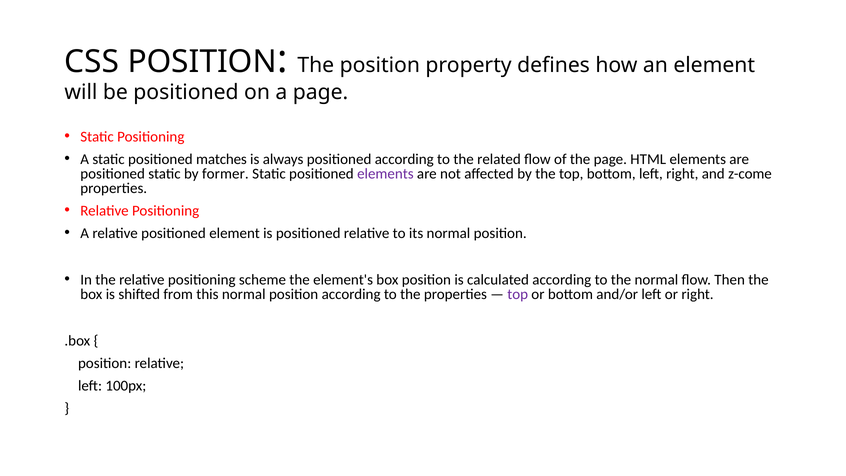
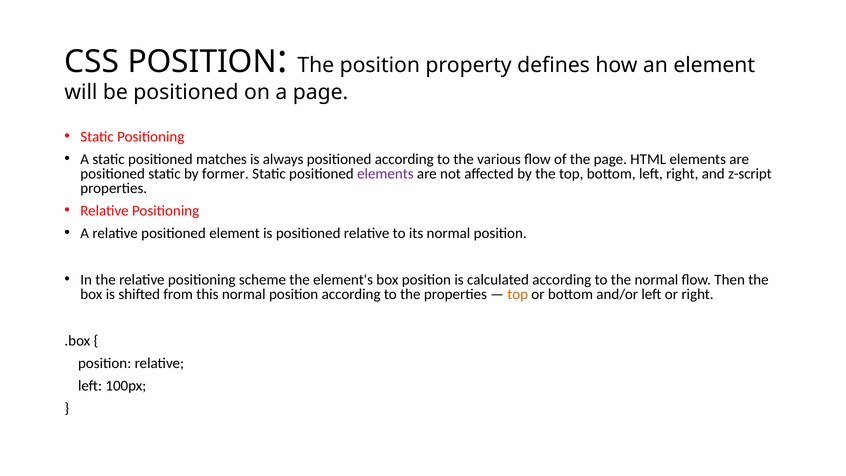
related: related -> various (499, 159)
z-come: z-come -> z-script (750, 174)
top colour: purple -> orange (518, 294)
